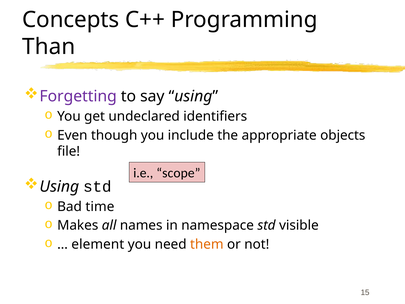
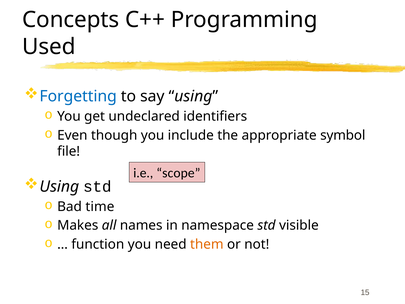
Than: Than -> Used (49, 47)
Forgetting colour: purple -> blue (78, 96)
objects: objects -> symbol (343, 135)
element: element -> function (98, 244)
